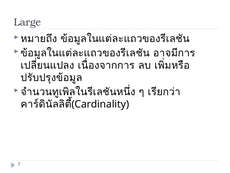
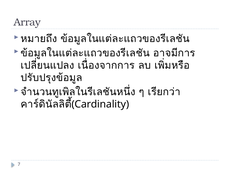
Large: Large -> Array (27, 22)
